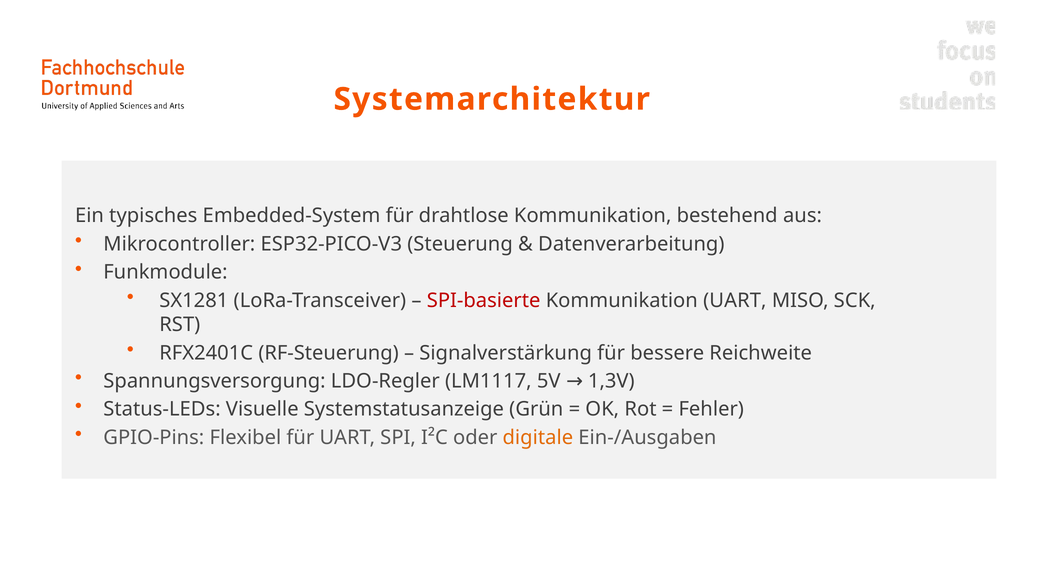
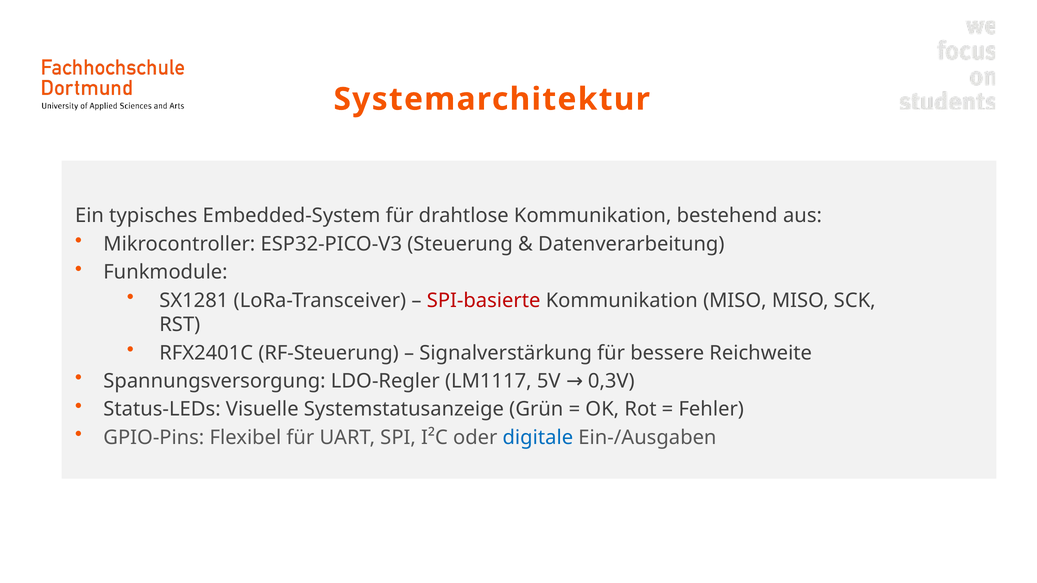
Kommunikation UART: UART -> MISO (735, 301)
1,3V: 1,3V -> 0,3V (611, 381)
digitale colour: orange -> blue (538, 438)
